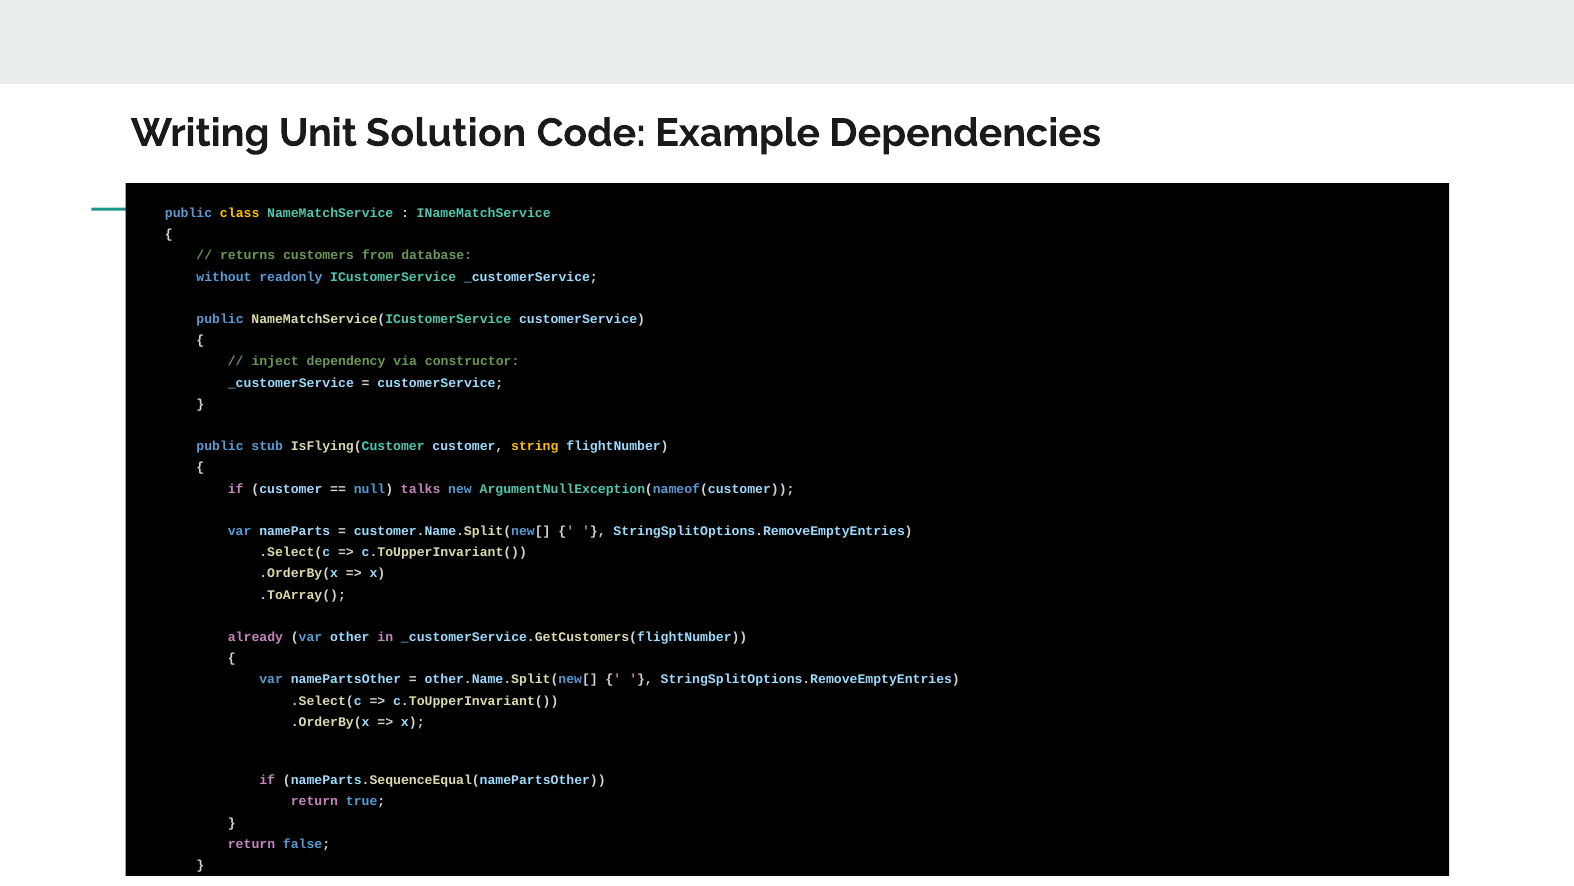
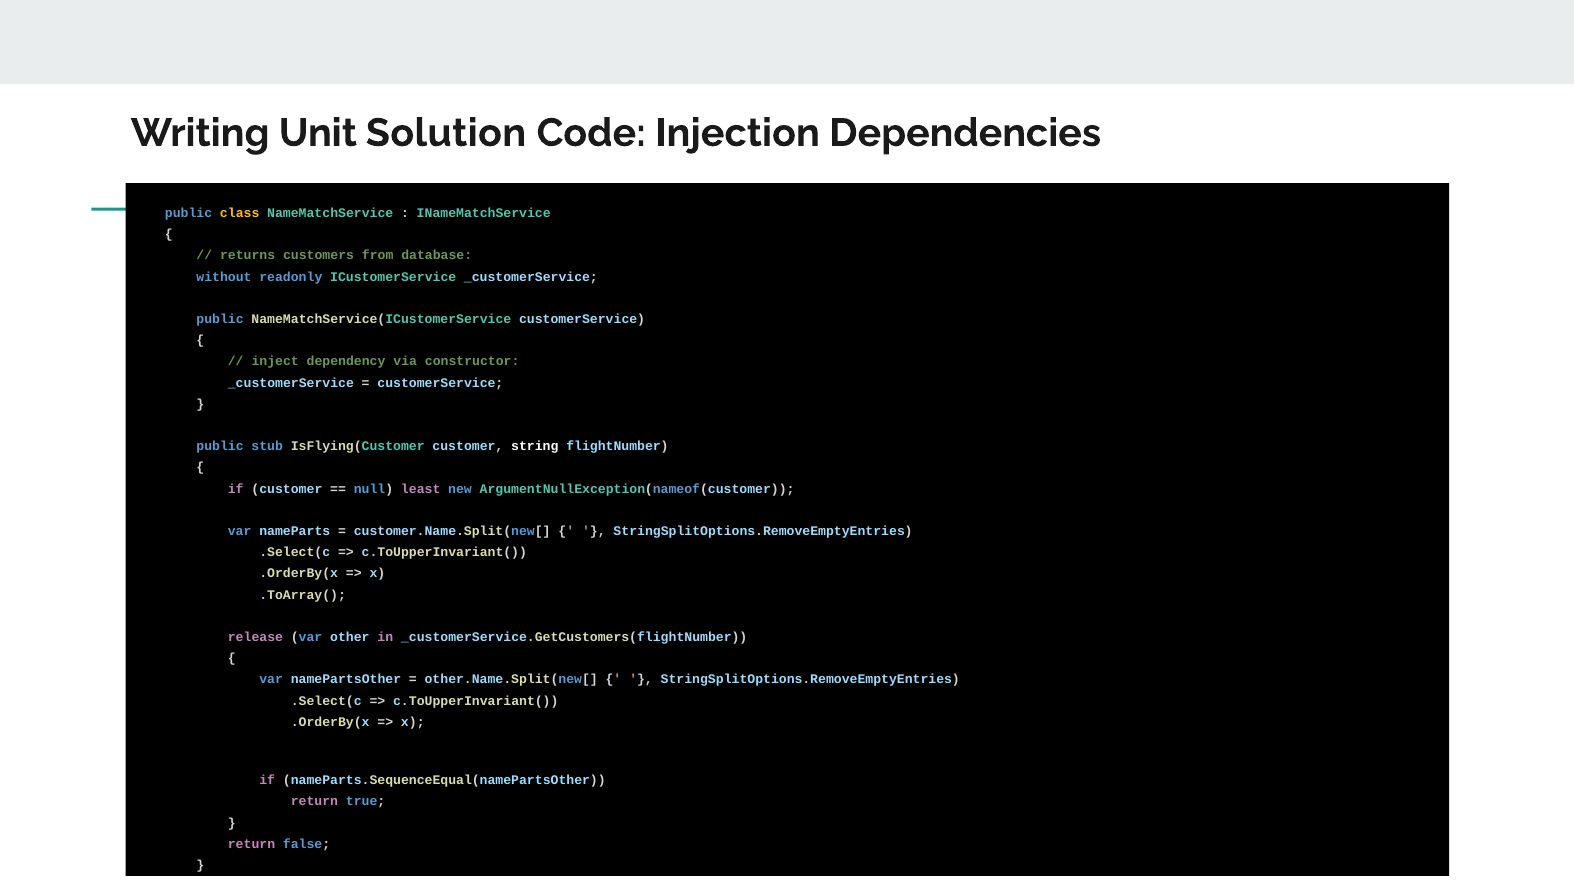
Example: Example -> Injection (738, 133)
string colour: yellow -> white (535, 446)
talks: talks -> least (421, 488)
already: already -> release (255, 637)
